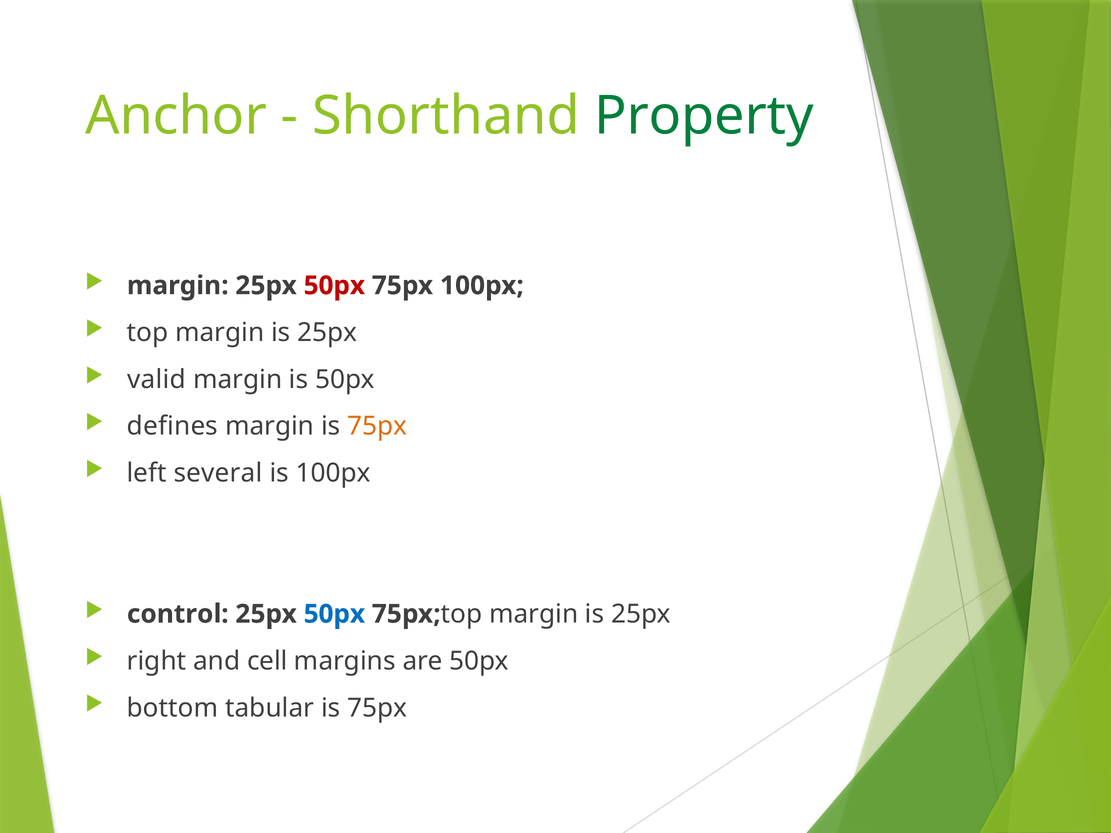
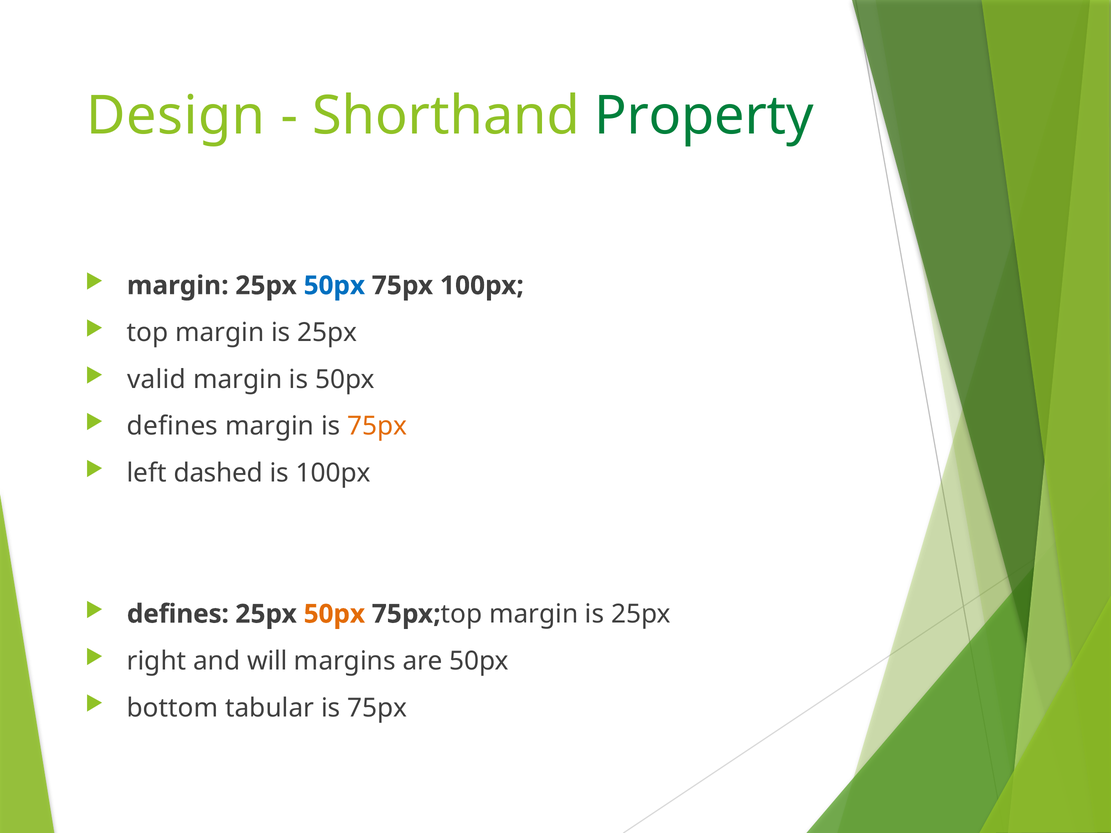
Anchor: Anchor -> Design (176, 116)
50px colour: red -> blue (334, 286)
several: several -> dashed (218, 473)
control: control -> defines (178, 614)
50px colour: blue -> orange (334, 614)
cell: cell -> will (267, 661)
